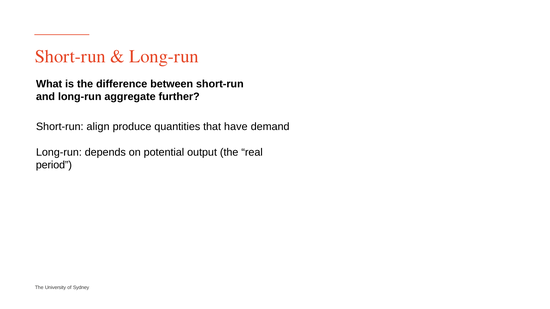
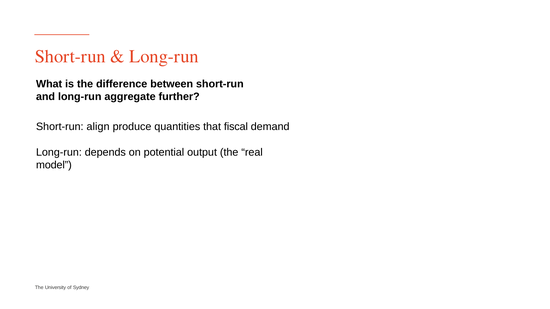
have: have -> fiscal (236, 127)
period: period -> model (54, 165)
